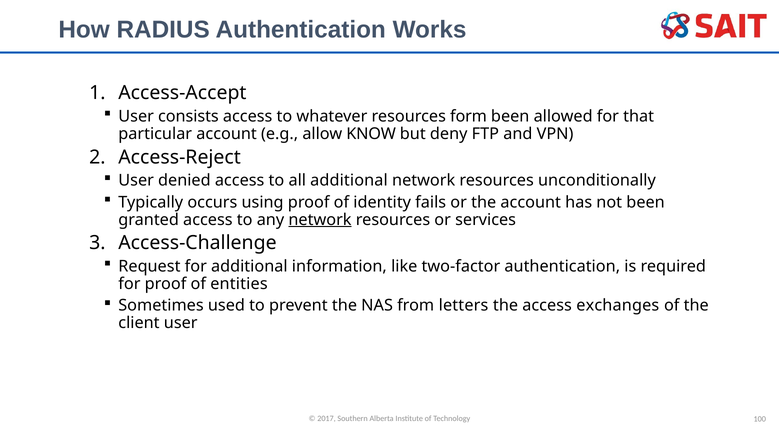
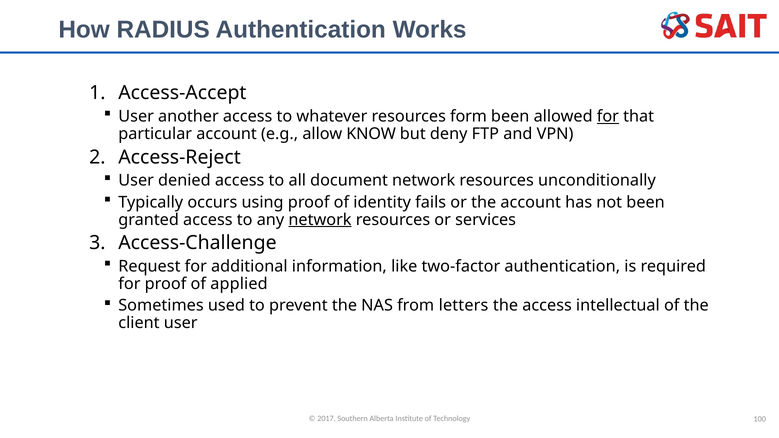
consists: consists -> another (188, 116)
for underline: none -> present (608, 116)
all additional: additional -> document (349, 181)
entities: entities -> applied (239, 284)
exchanges: exchanges -> intellectual (618, 306)
